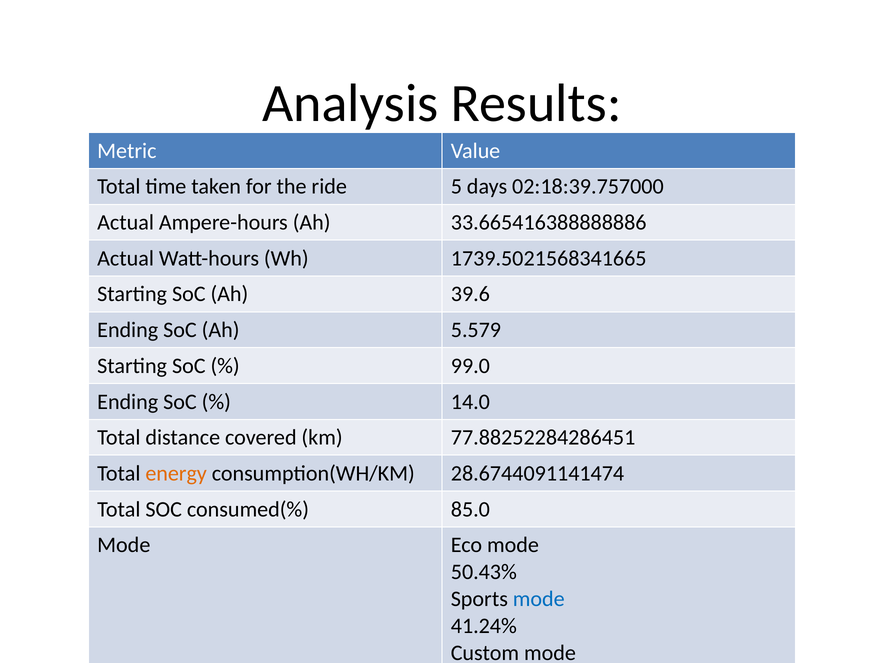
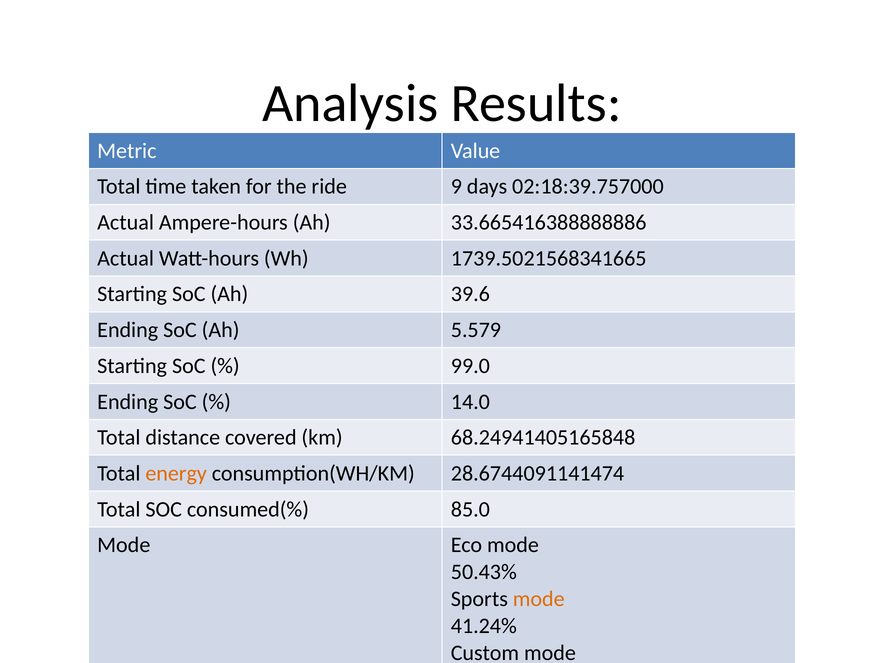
5: 5 -> 9 (456, 187)
77.88252284286451: 77.88252284286451 -> 68.24941405165848 (543, 438)
mode colour: blue -> orange (539, 599)
